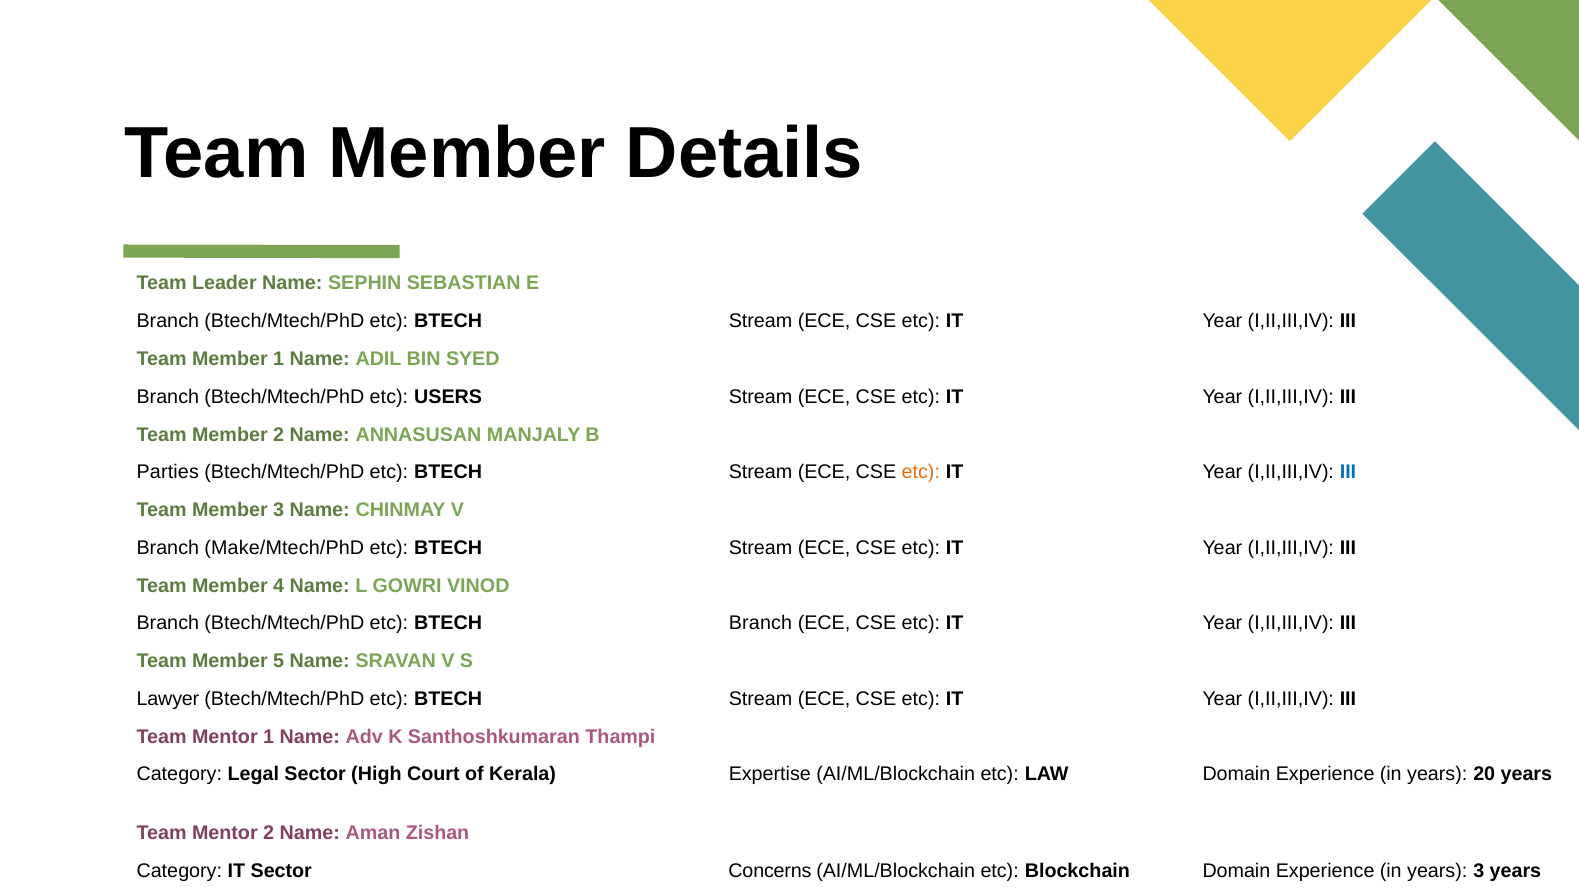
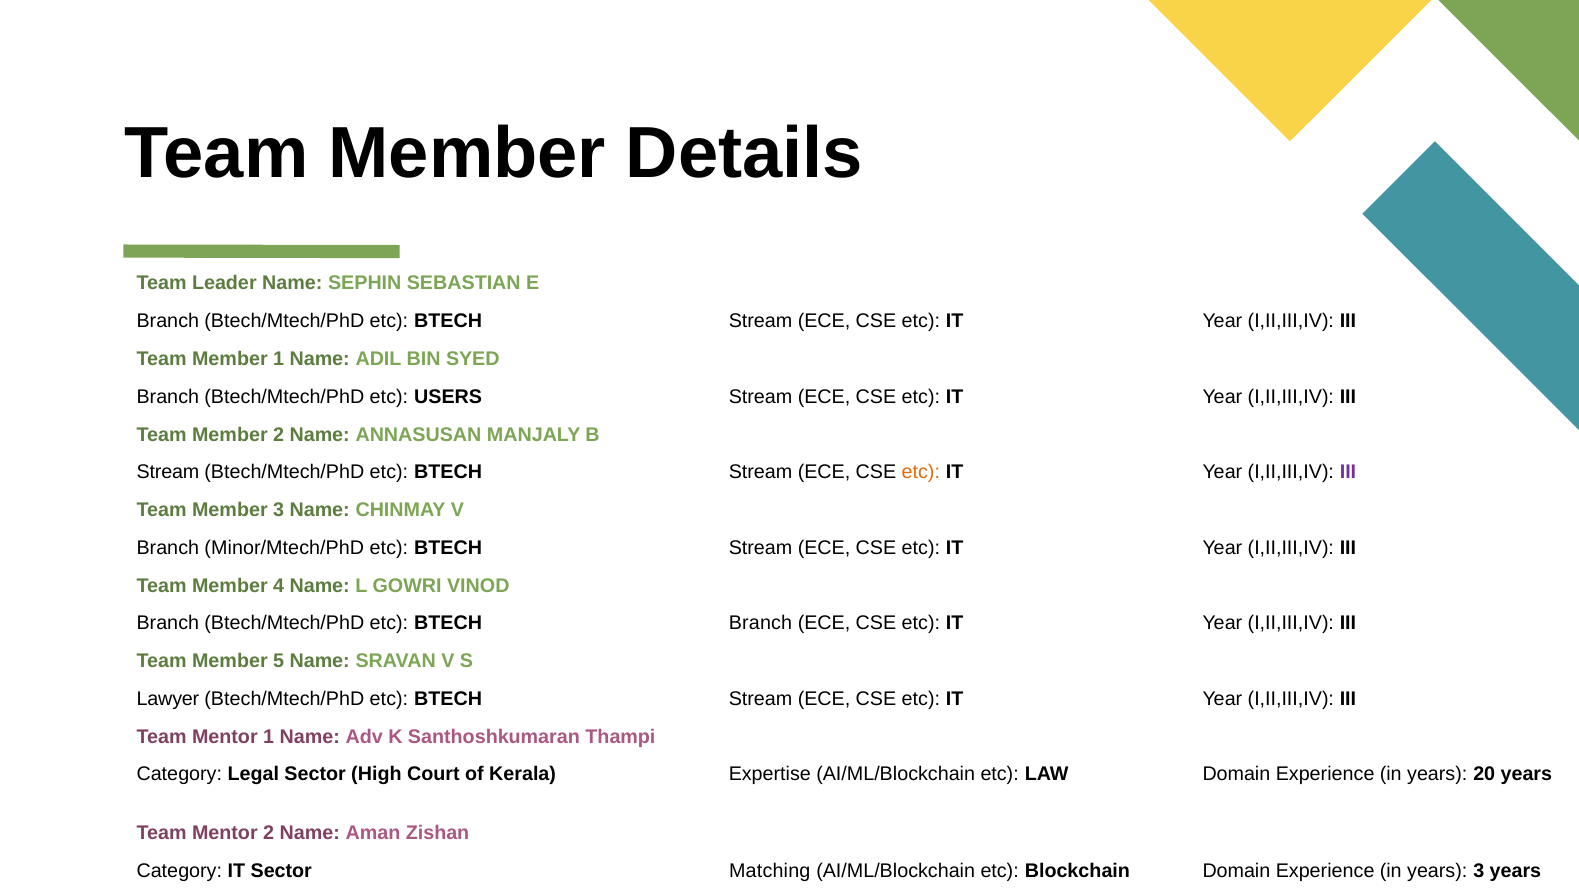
Parties: Parties -> Stream (168, 472)
III colour: blue -> purple (1348, 472)
Make/Mtech/PhD: Make/Mtech/PhD -> Minor/Mtech/PhD (284, 548)
Concerns: Concerns -> Matching (770, 871)
